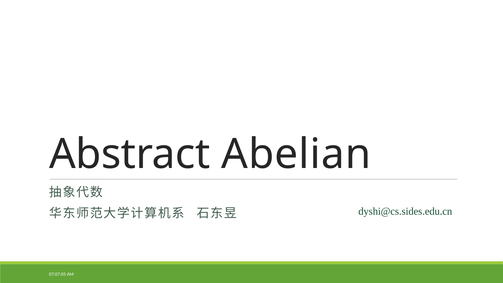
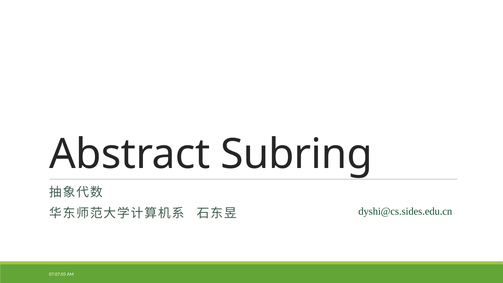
Abelian: Abelian -> Subring (296, 154)
